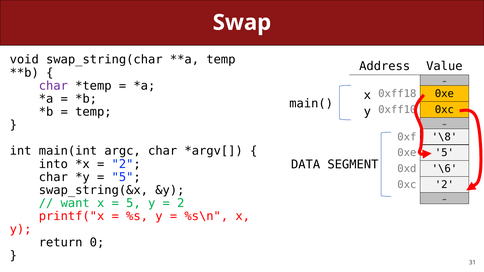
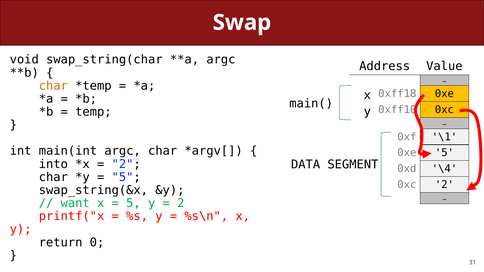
temp: temp -> argc (221, 60)
char colour: purple -> orange (53, 86)
\8: \8 -> \1 (444, 137)
\6: \6 -> \4 (444, 169)
